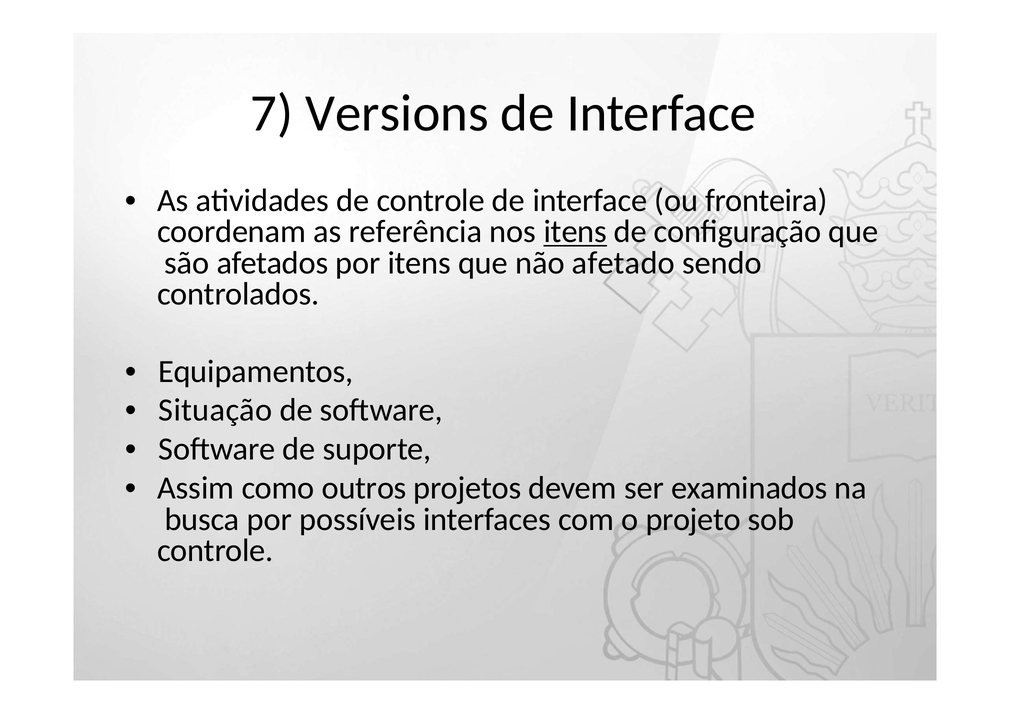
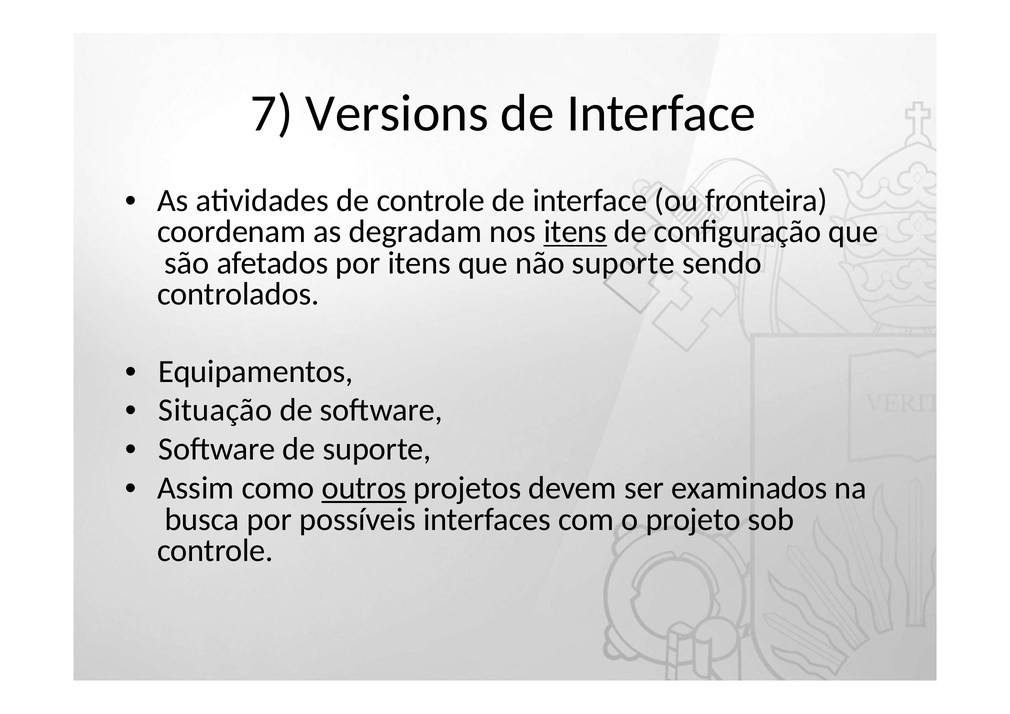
referência: referência -> degradam (415, 232)
não afetado: afetado -> suporte (623, 263)
outros underline: none -> present (364, 488)
